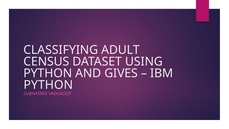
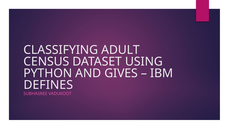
PYTHON: PYTHON -> DEFINES (48, 85)
